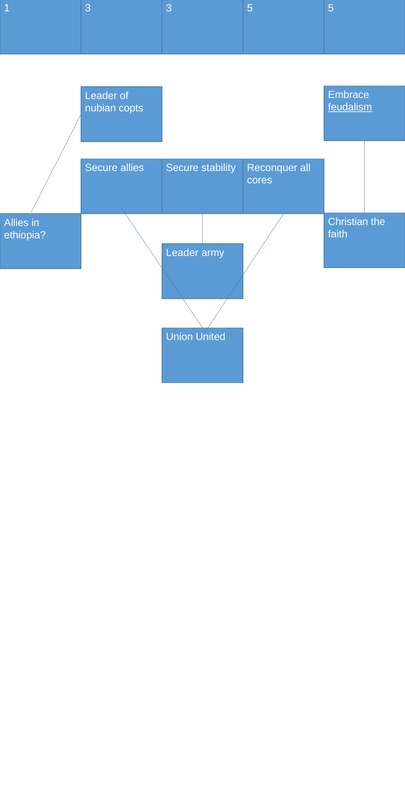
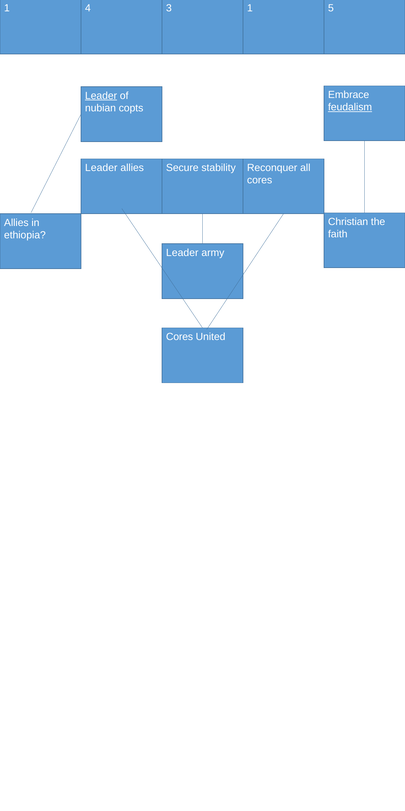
1 3: 3 -> 4 (88, 8)
3 5: 5 -> 1 (250, 8)
Leader underline: none -> present (101, 96)
Secure: Secure -> Leader (101, 168)
Union: Union -> Cores (180, 336)
